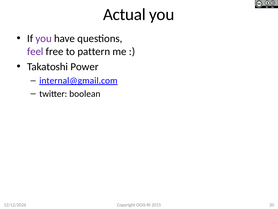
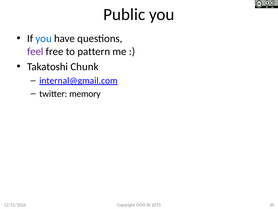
Actual: Actual -> Public (124, 14)
you colour: purple -> blue (44, 38)
Power: Power -> Chunk (84, 67)
boolean: boolean -> memory (85, 94)
